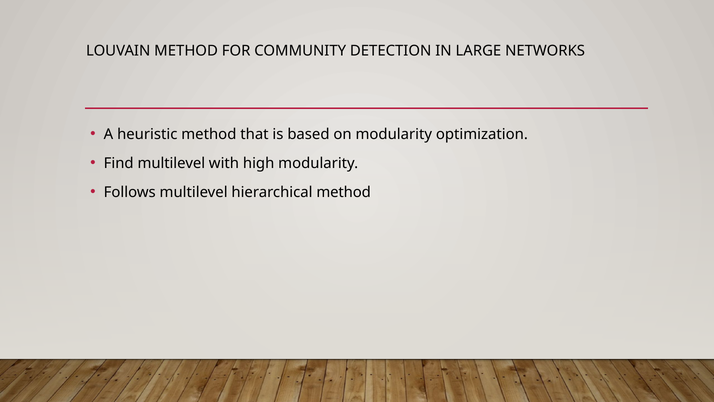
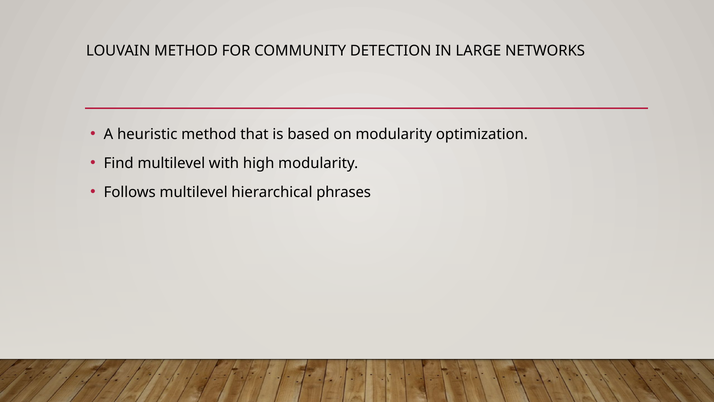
hierarchical method: method -> phrases (344, 192)
